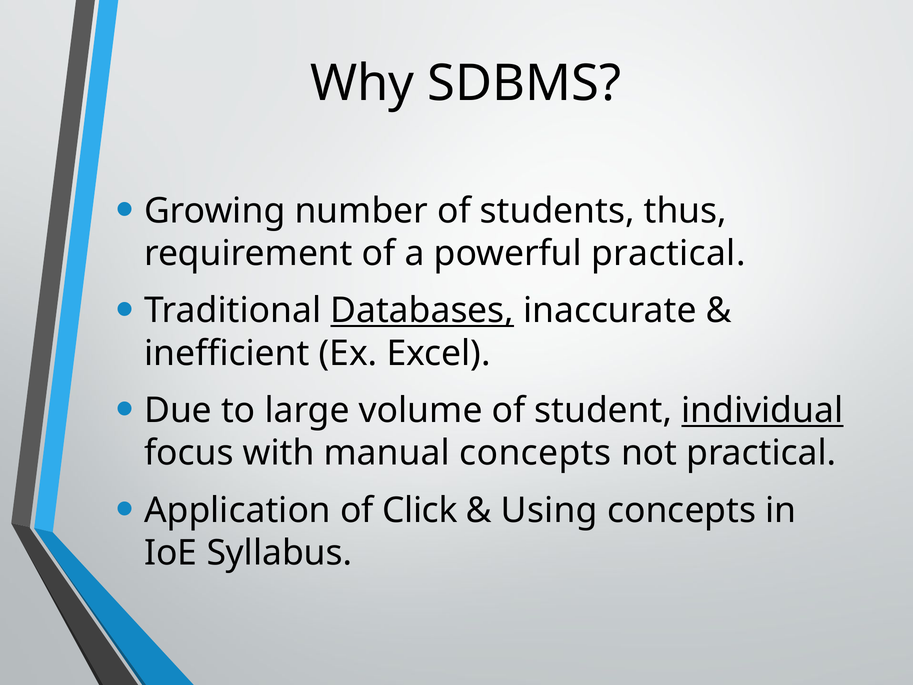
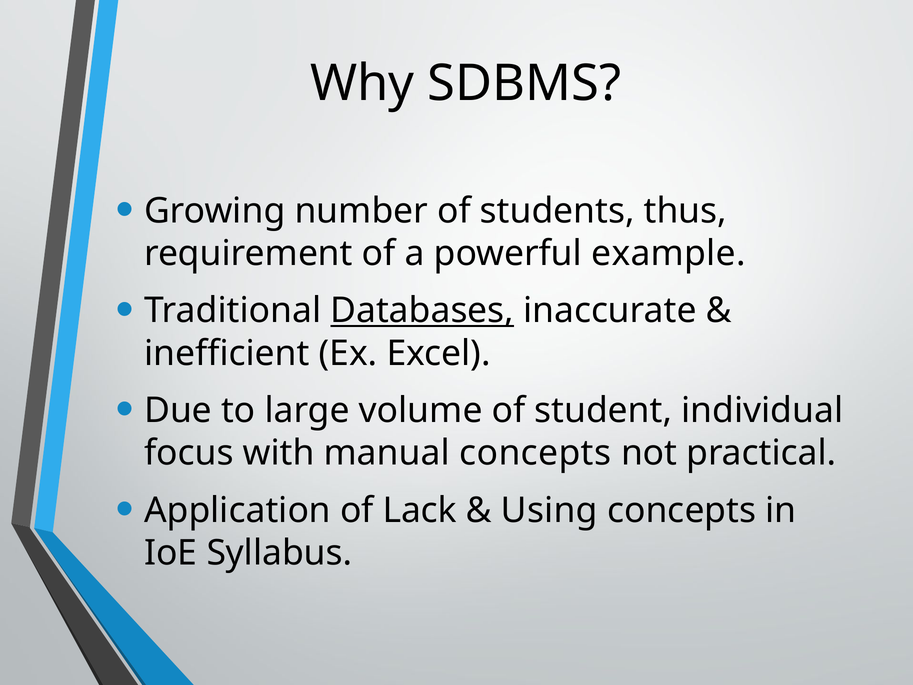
powerful practical: practical -> example (668, 253)
individual underline: present -> none (762, 410)
Click: Click -> Lack (420, 510)
